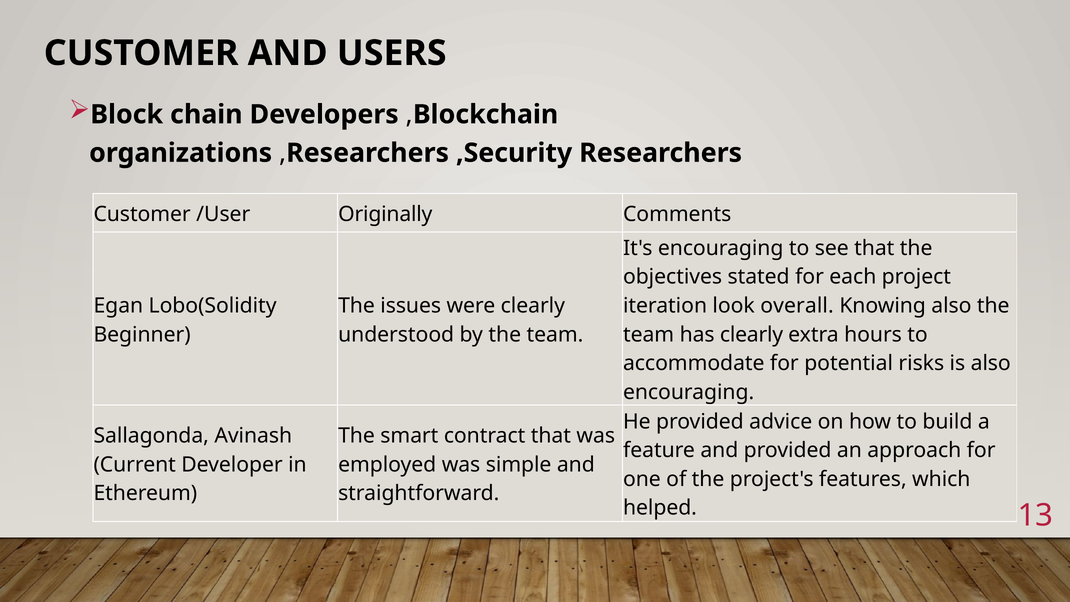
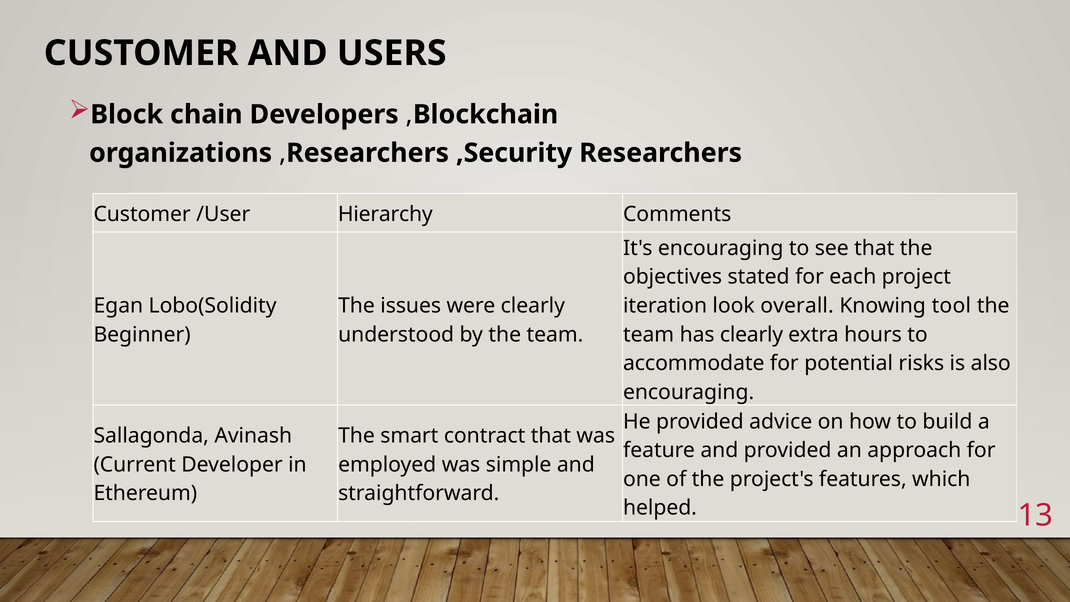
Originally: Originally -> Hierarchy (385, 214)
Knowing also: also -> tool (951, 306)
